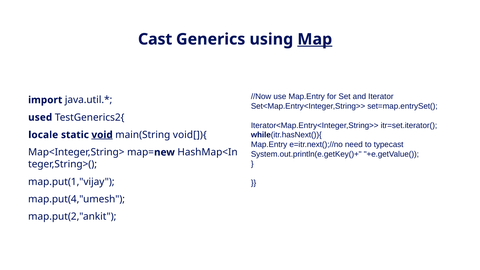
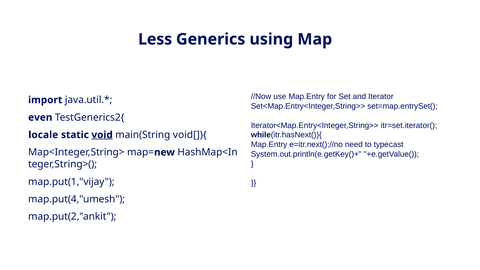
Cast: Cast -> Less (155, 39)
Map underline: present -> none (315, 39)
used: used -> even (40, 117)
